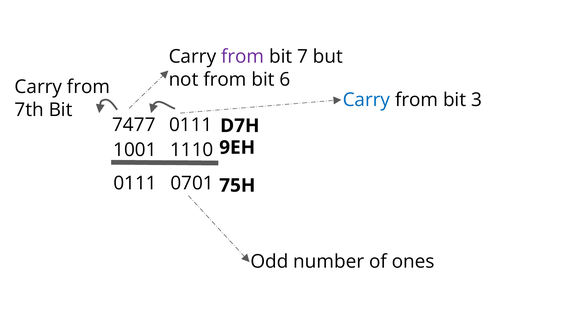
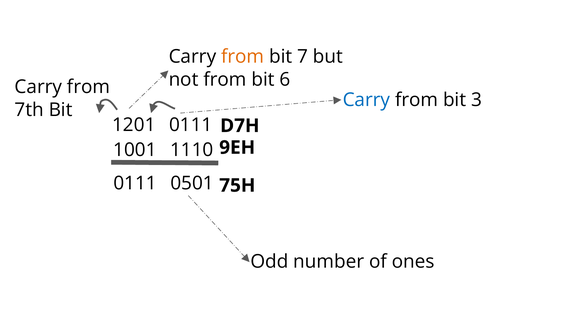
from colour: purple -> orange (243, 57)
7477: 7477 -> 1201 (134, 125)
0701: 0701 -> 0501 (192, 183)
